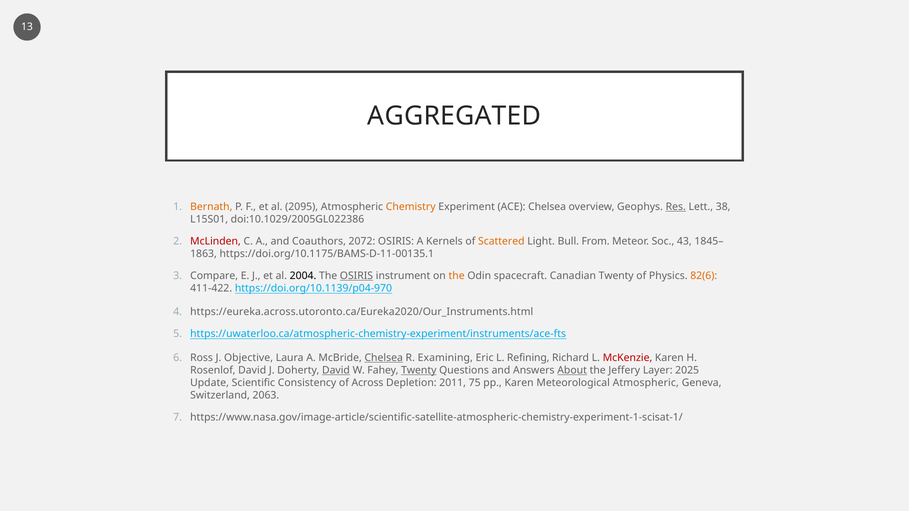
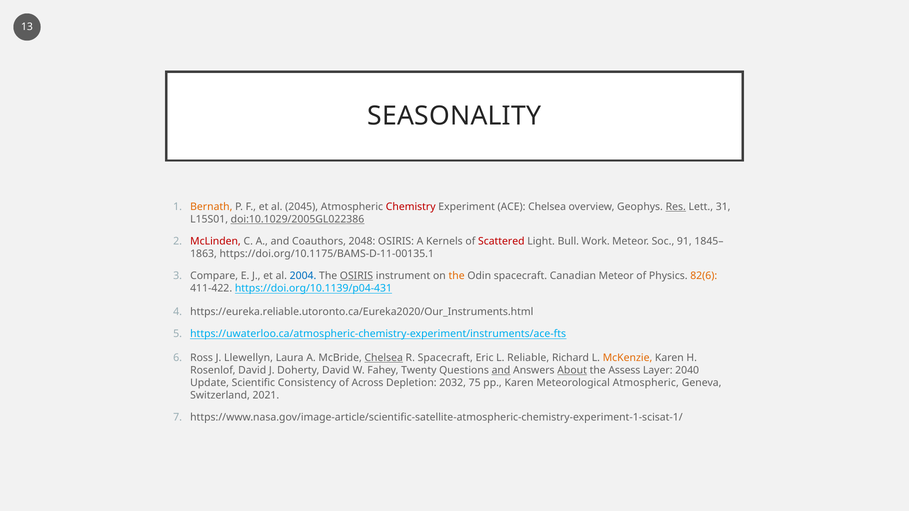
AGGREGATED: AGGREGATED -> SEASONALITY (454, 116)
2095: 2095 -> 2045 (302, 207)
Chemistry colour: orange -> red (411, 207)
38: 38 -> 31 (723, 207)
doi:10.1029/2005GL022386 underline: none -> present (297, 220)
2072: 2072 -> 2048 (362, 242)
Scattered colour: orange -> red (501, 242)
From: From -> Work (596, 242)
43: 43 -> 91 (684, 242)
2004 colour: black -> blue (303, 276)
Canadian Twenty: Twenty -> Meteor (616, 276)
https://doi.org/10.1139/p04-970: https://doi.org/10.1139/p04-970 -> https://doi.org/10.1139/p04-431 (313, 289)
https://eureka.across.utoronto.ca/Eureka2020/Our_Instruments.html: https://eureka.across.utoronto.ca/Eureka2020/Our_Instruments.html -> https://eureka.reliable.utoronto.ca/Eureka2020/Our_Instruments.html (362, 312)
Objective: Objective -> Llewellyn (249, 358)
R Examining: Examining -> Spacecraft (445, 358)
Refining: Refining -> Reliable (528, 358)
McKenzie colour: red -> orange (628, 358)
David underline: present -> none (336, 370)
Twenty underline: present -> none (419, 370)
and underline: none -> present (501, 370)
Jeffery: Jeffery -> Assess (624, 370)
2025: 2025 -> 2040 (687, 370)
2011: 2011 -> 2032 (453, 383)
2063: 2063 -> 2021 (266, 395)
